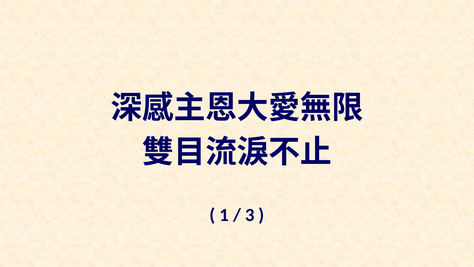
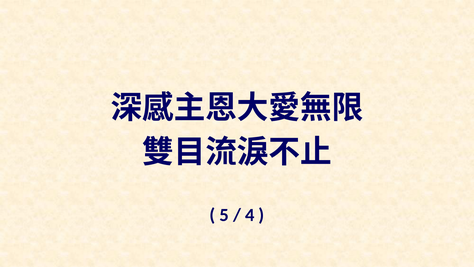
1: 1 -> 5 (224, 215)
3: 3 -> 4 (250, 215)
